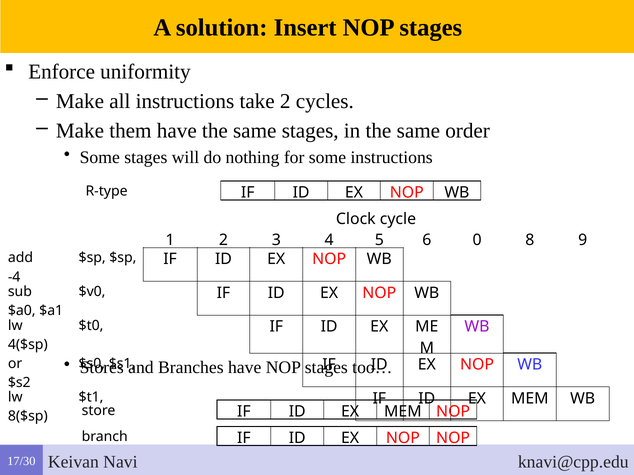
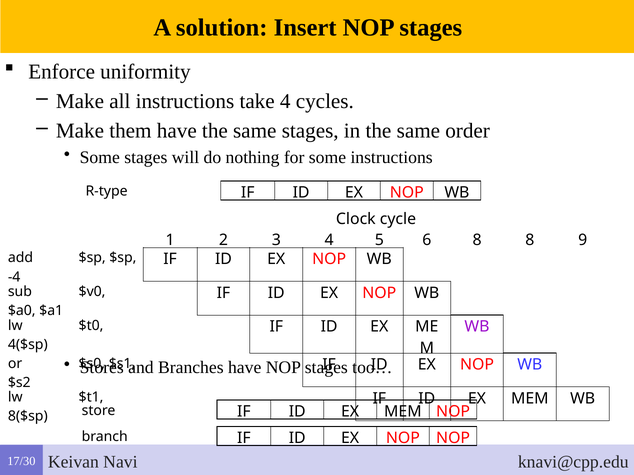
take 2: 2 -> 4 (285, 101)
6 0: 0 -> 8 (477, 240)
